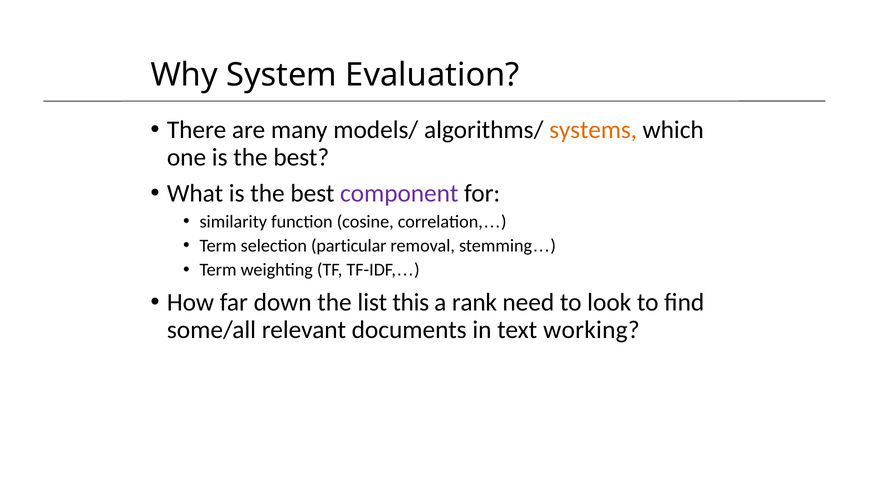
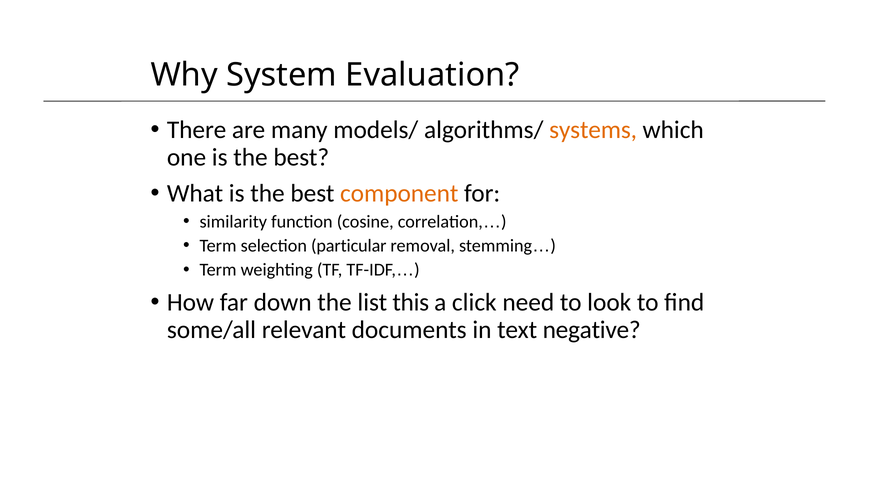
component colour: purple -> orange (399, 194)
rank: rank -> click (474, 303)
working: working -> negative (592, 330)
